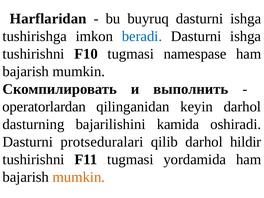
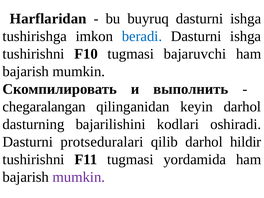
namespase: namespase -> bajaruvchi (195, 54)
operatorlardan: operatorlardan -> chegaralangan (44, 107)
kamida: kamida -> kodlari (178, 124)
mumkin colour: orange -> purple (79, 177)
